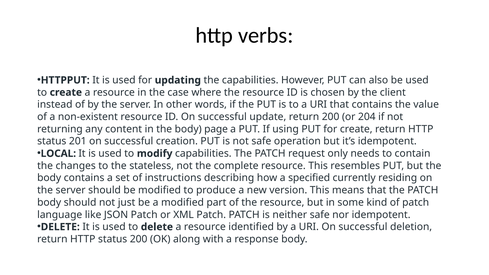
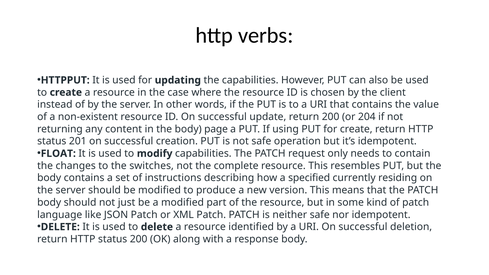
LOCAL: LOCAL -> FLOAT (58, 154)
stateless: stateless -> switches (152, 166)
